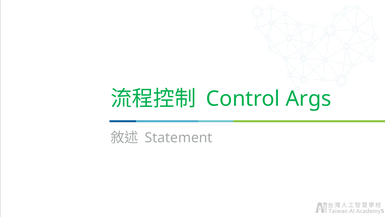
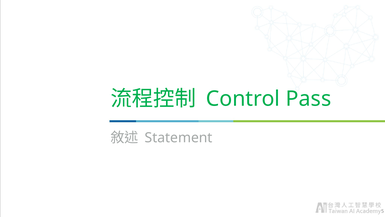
Args: Args -> Pass (308, 99)
